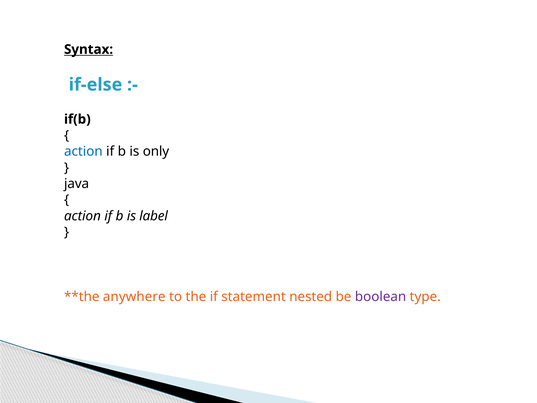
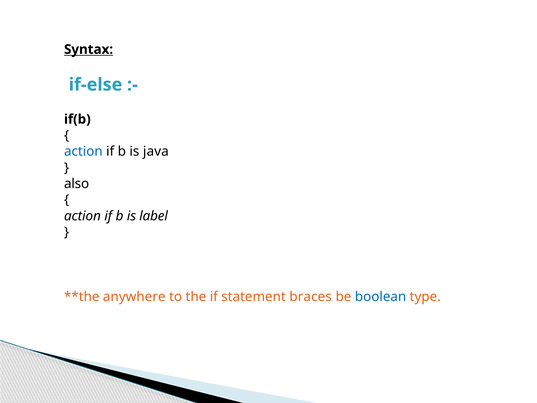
only: only -> java (156, 151)
java: java -> also (77, 184)
nested: nested -> braces (311, 296)
boolean colour: purple -> blue (381, 296)
